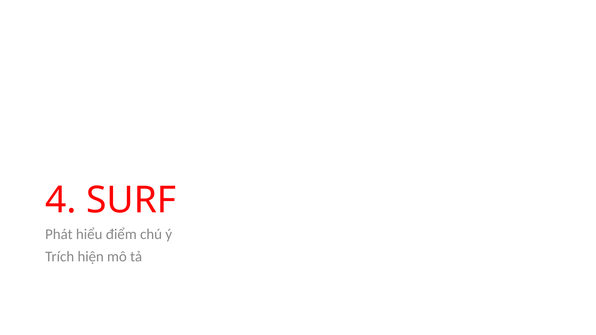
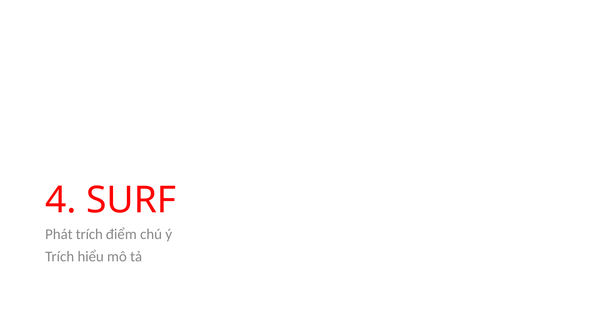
Phát hiểu: hiểu -> trích (89, 235)
hiện: hiện -> hiểu (91, 257)
